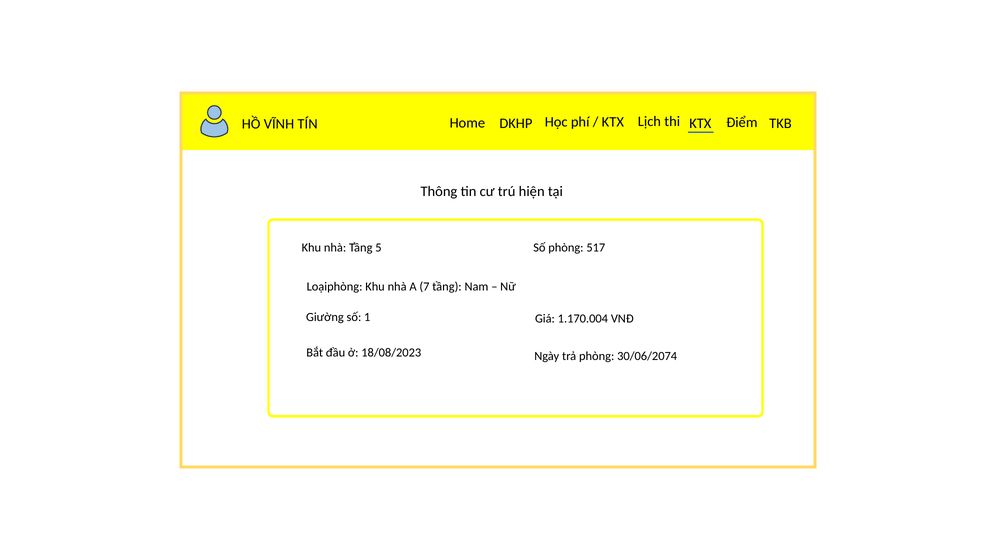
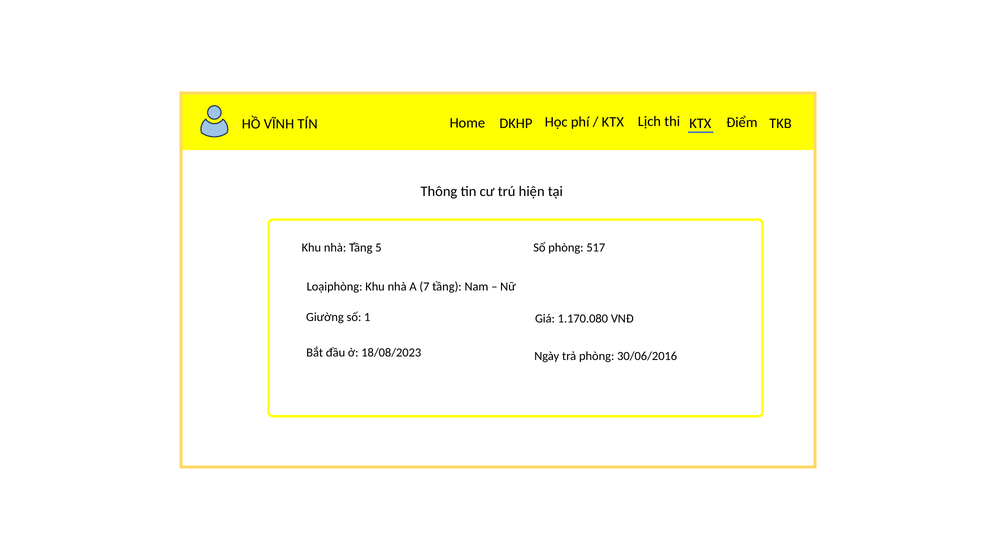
1.170.004: 1.170.004 -> 1.170.080 (583, 319)
30/06/2074: 30/06/2074 -> 30/06/2016 (647, 356)
